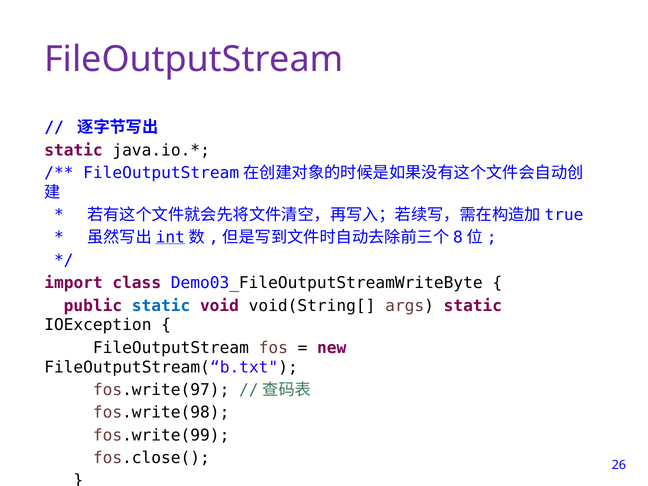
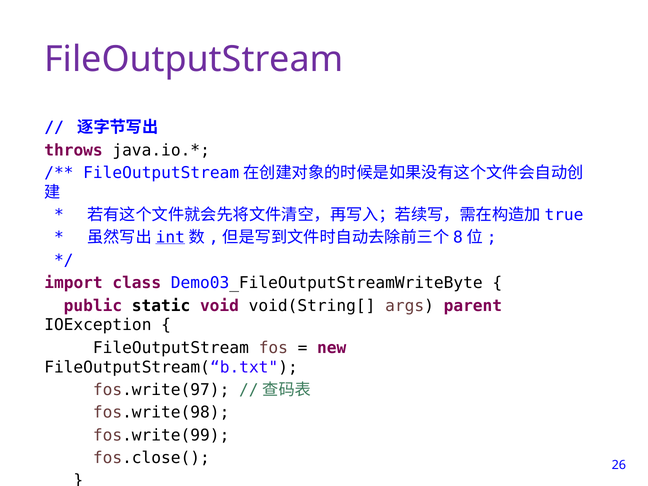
static: static -> throws (74, 150)
static colour: blue -> black (161, 306)
args static: static -> parent (473, 306)
